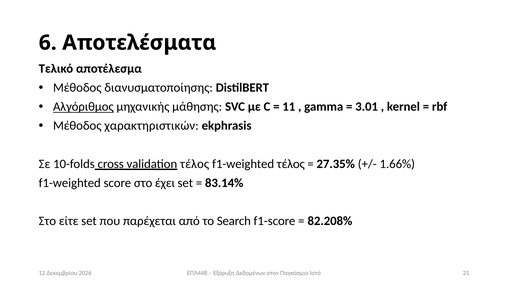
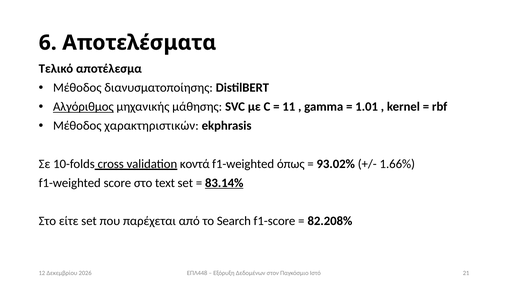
3.01: 3.01 -> 1.01 (367, 107)
validation τέλος: τέλος -> κοντά (195, 164)
f1-weighted τέλος: τέλος -> όπως (291, 164)
27.35%: 27.35% -> 93.02% (336, 164)
έχει: έχει -> text (165, 183)
83.14% underline: none -> present (224, 183)
